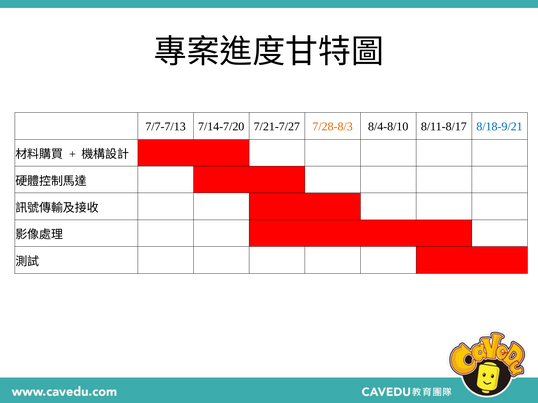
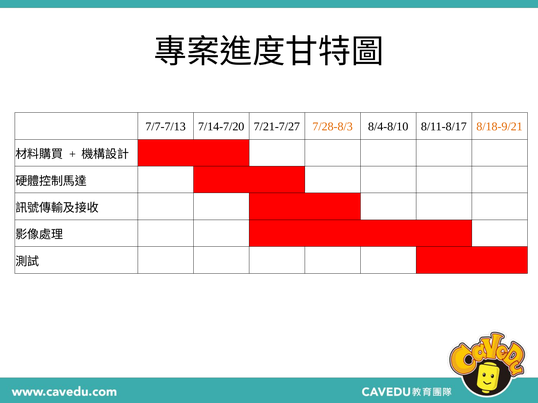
8/18-9/21 colour: blue -> orange (500, 127)
